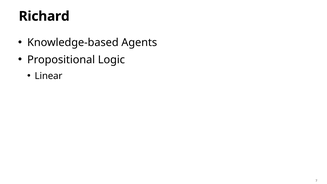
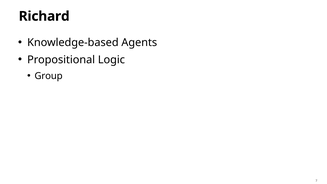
Linear: Linear -> Group (49, 76)
